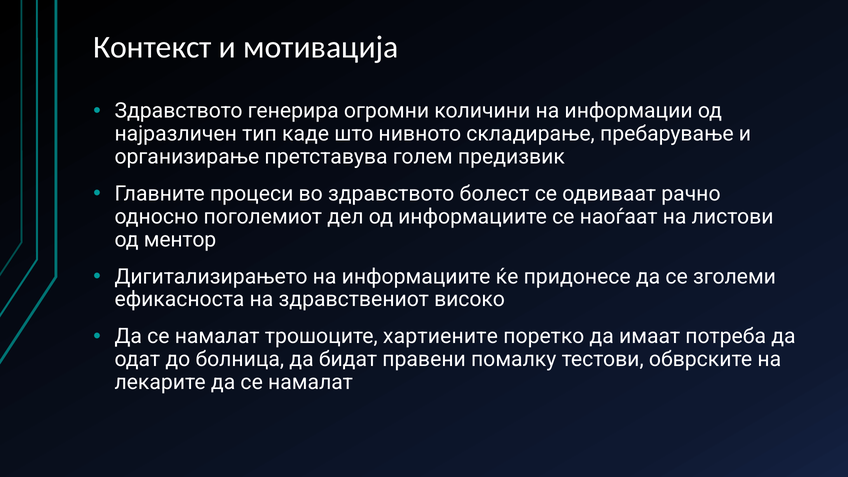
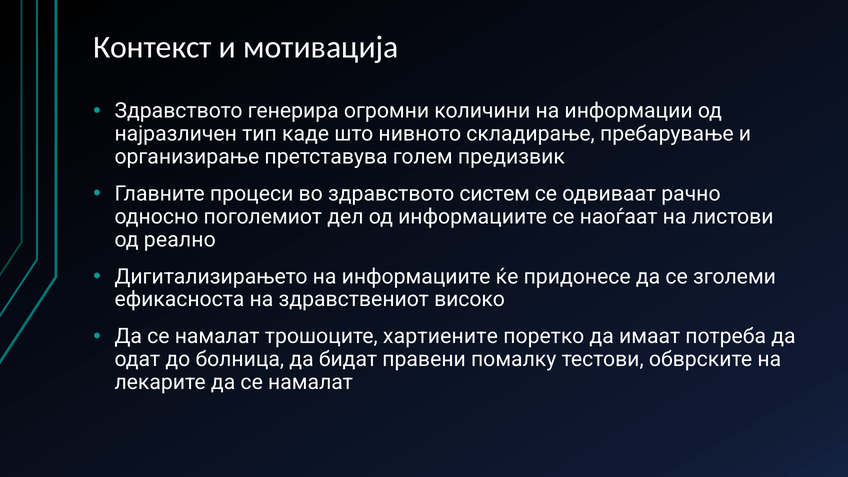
болест: болест -> систем (495, 194)
ментор: ментор -> реално (180, 240)
